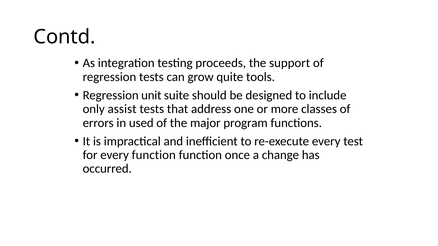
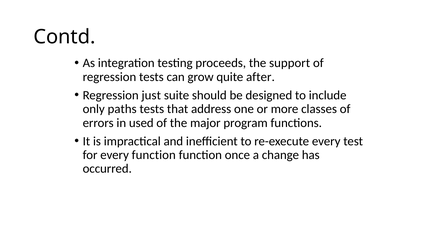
tools: tools -> after (260, 77)
unit: unit -> just (151, 95)
assist: assist -> paths (122, 109)
